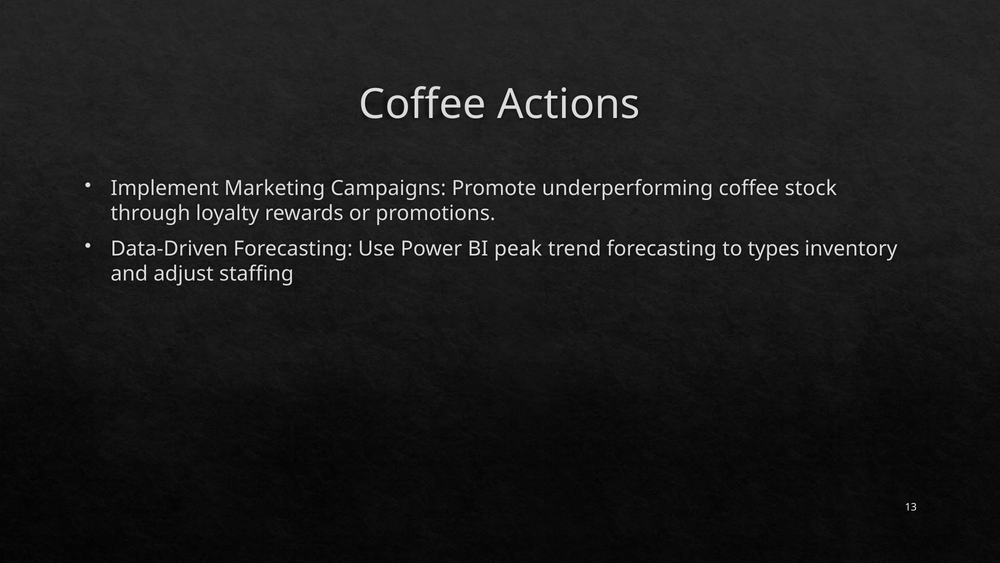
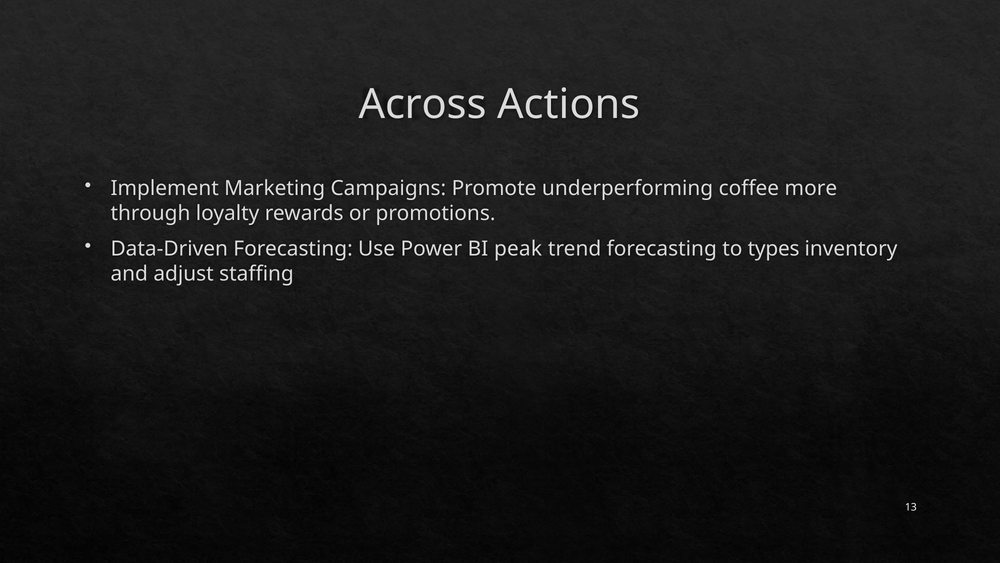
Coffee: Coffee -> Across (423, 104)
stock: stock -> more (811, 188)
